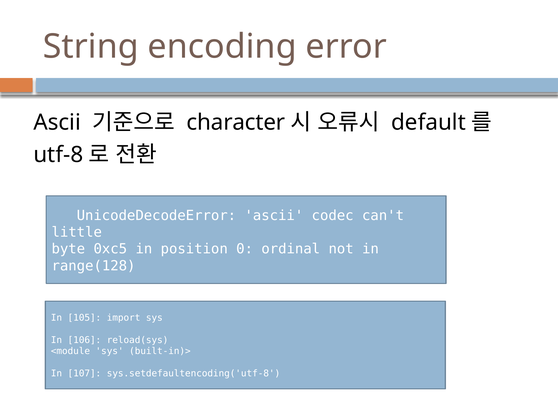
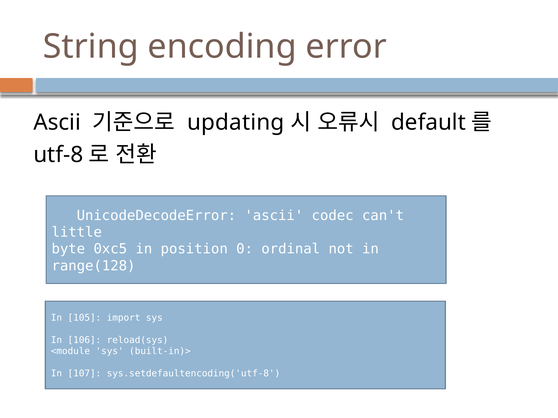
character: character -> updating (236, 123)
